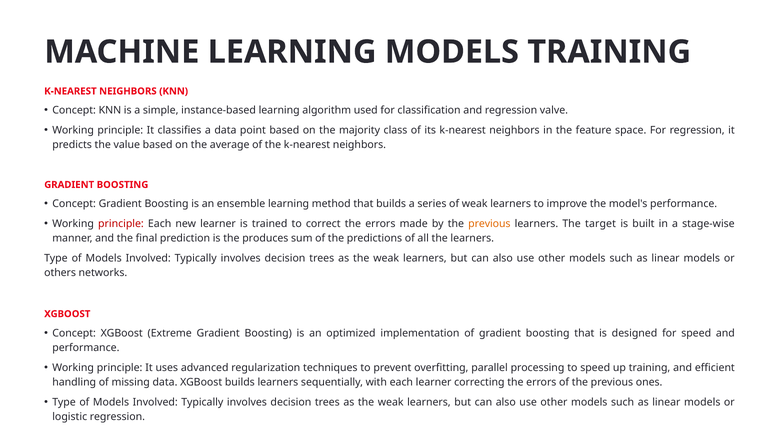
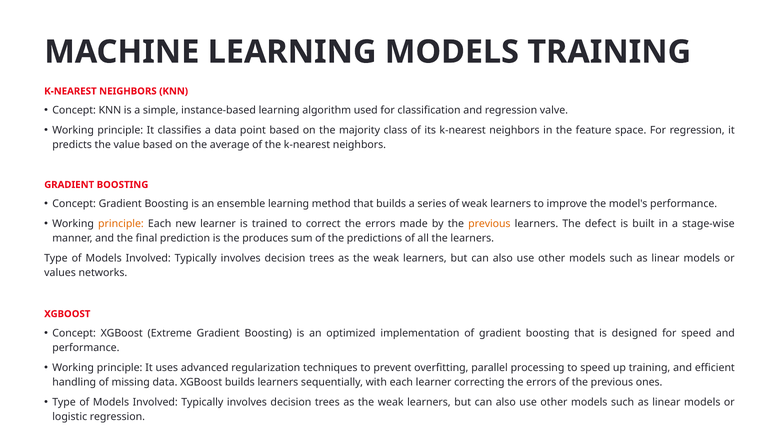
principle colour: red -> orange (121, 224)
target: target -> defect (601, 224)
others: others -> values (60, 273)
